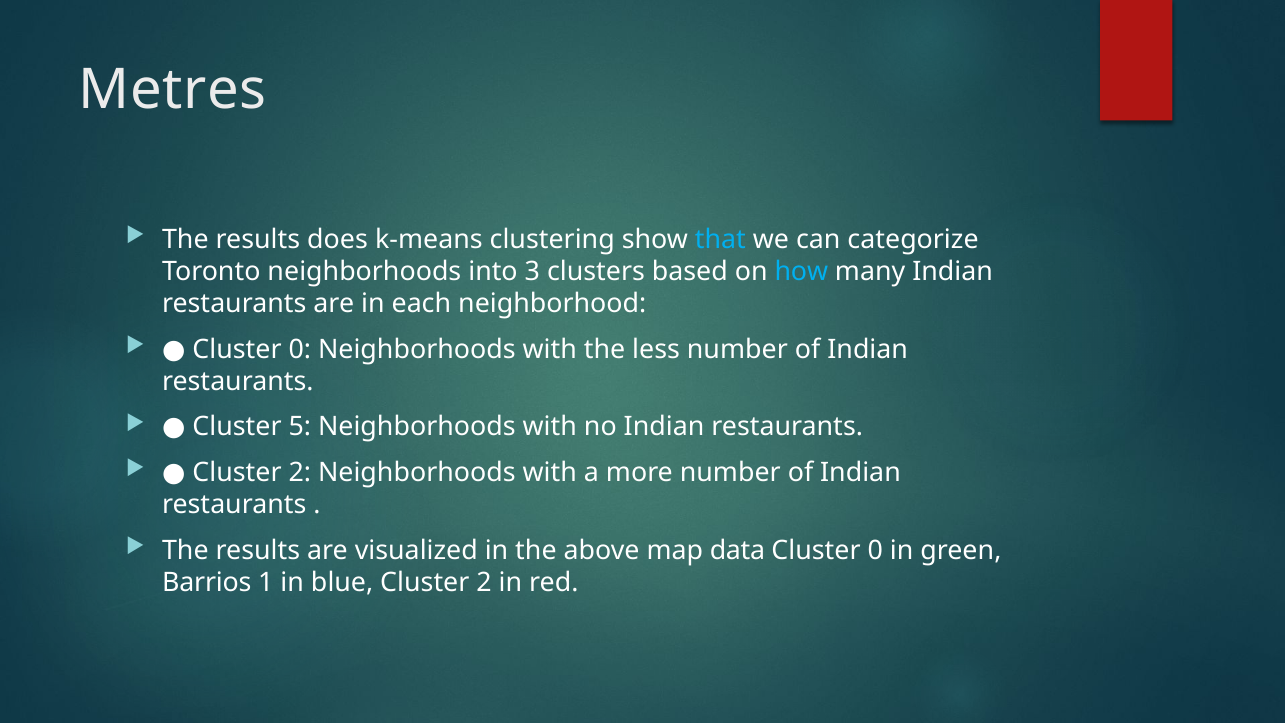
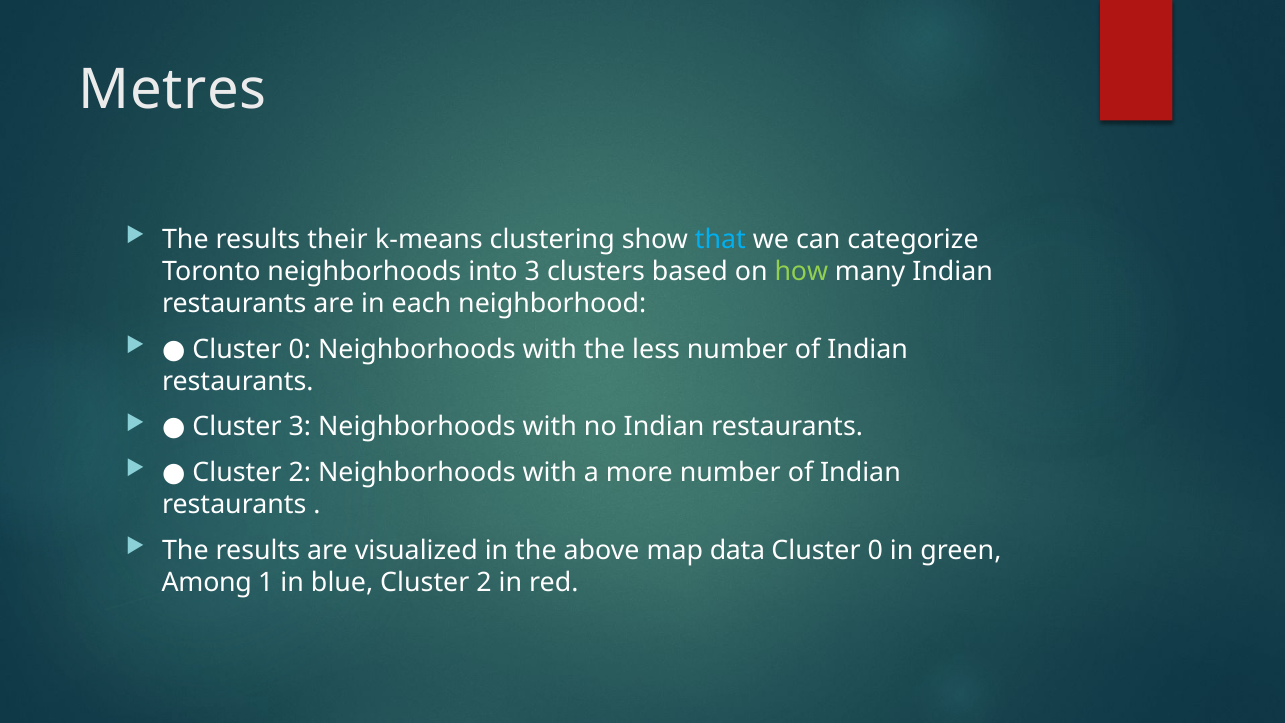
does: does -> their (337, 239)
how colour: light blue -> light green (801, 271)
Cluster 5: 5 -> 3 (300, 427)
Barrios: Barrios -> Among (207, 582)
